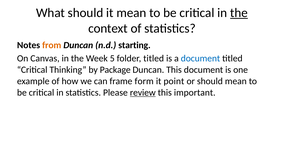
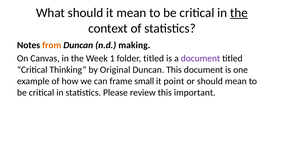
starting: starting -> making (134, 45)
5: 5 -> 1 (112, 58)
document colour: blue -> purple (200, 58)
Package: Package -> Original (115, 70)
form: form -> small (144, 81)
review underline: present -> none (143, 92)
